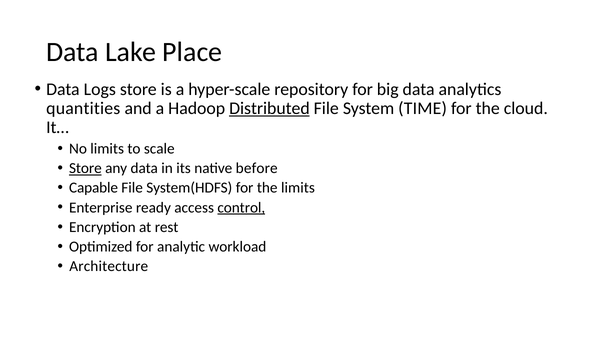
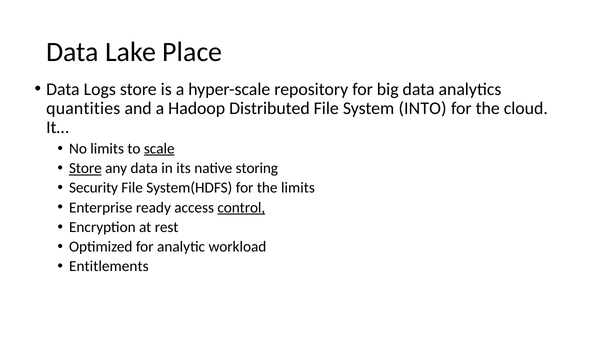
Distributed underline: present -> none (269, 108)
TIME: TIME -> INTO (423, 108)
scale underline: none -> present (159, 149)
before: before -> storing (257, 168)
Capable: Capable -> Security (94, 188)
Architecture: Architecture -> Entitlements (109, 266)
